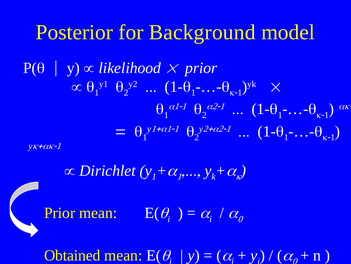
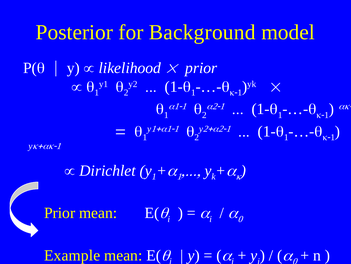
Obtained: Obtained -> Example (72, 255)
